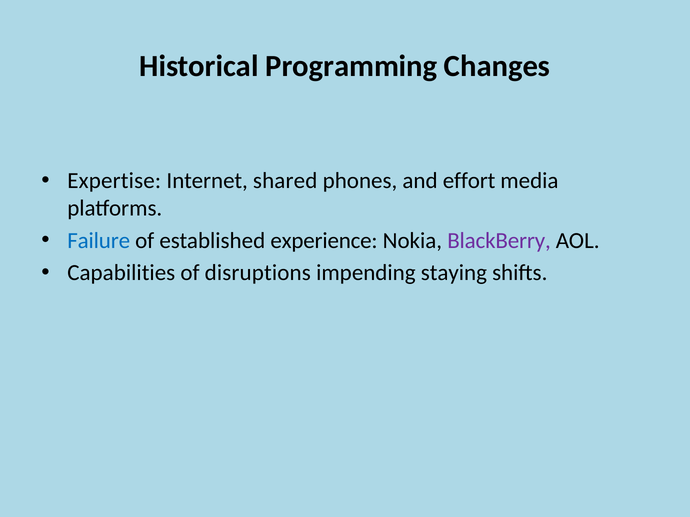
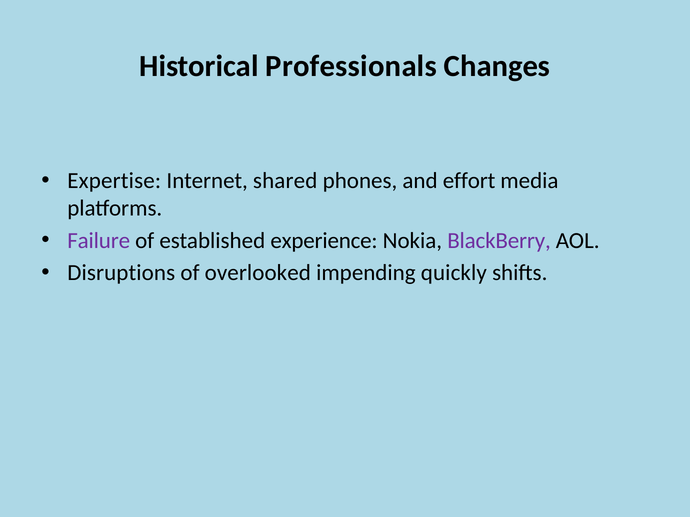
Programming: Programming -> Professionals (351, 66)
Failure colour: blue -> purple (99, 241)
Capabilities: Capabilities -> Disruptions (121, 273)
disruptions: disruptions -> overlooked (258, 273)
staying: staying -> quickly (454, 273)
